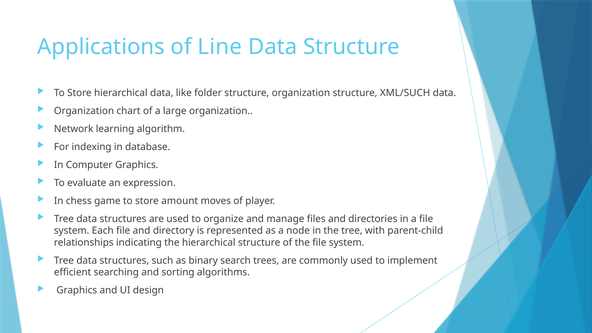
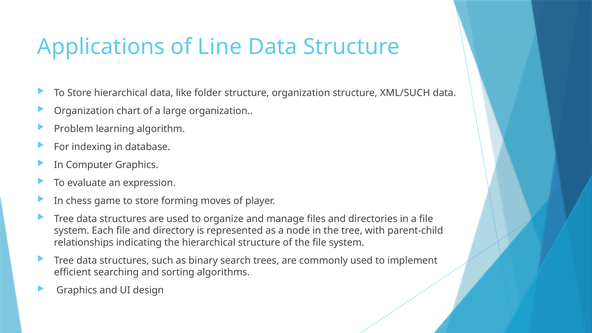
Network: Network -> Problem (74, 129)
amount: amount -> forming (180, 201)
